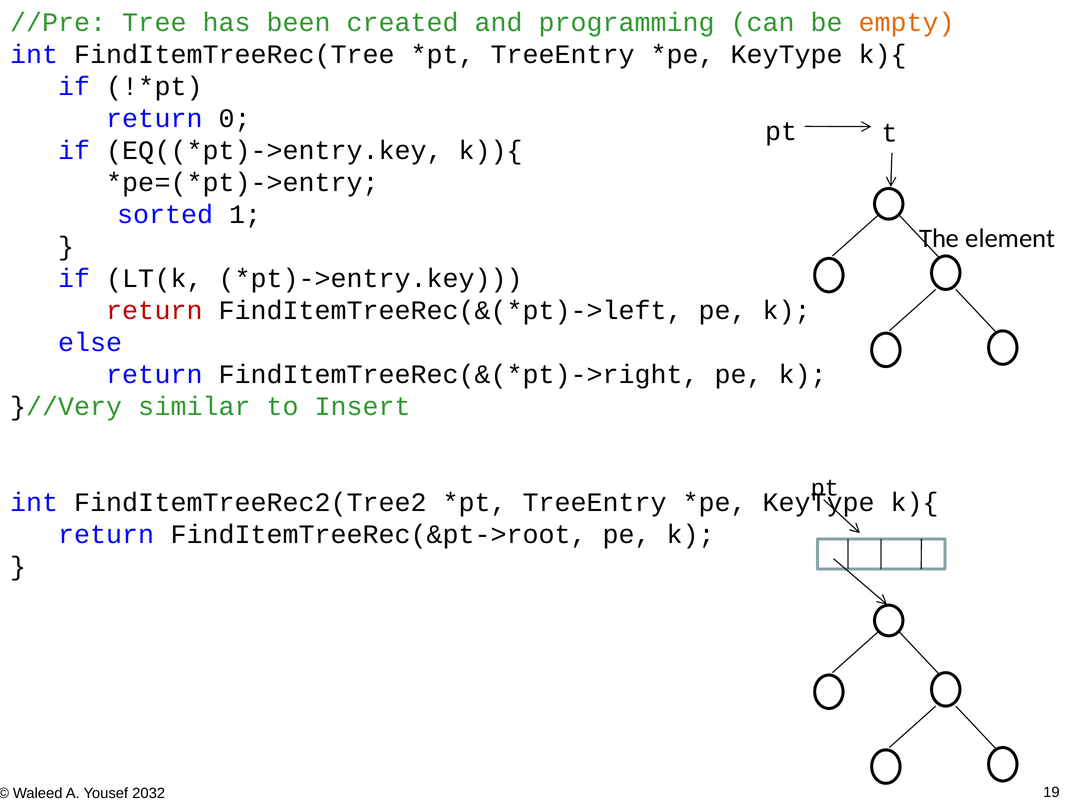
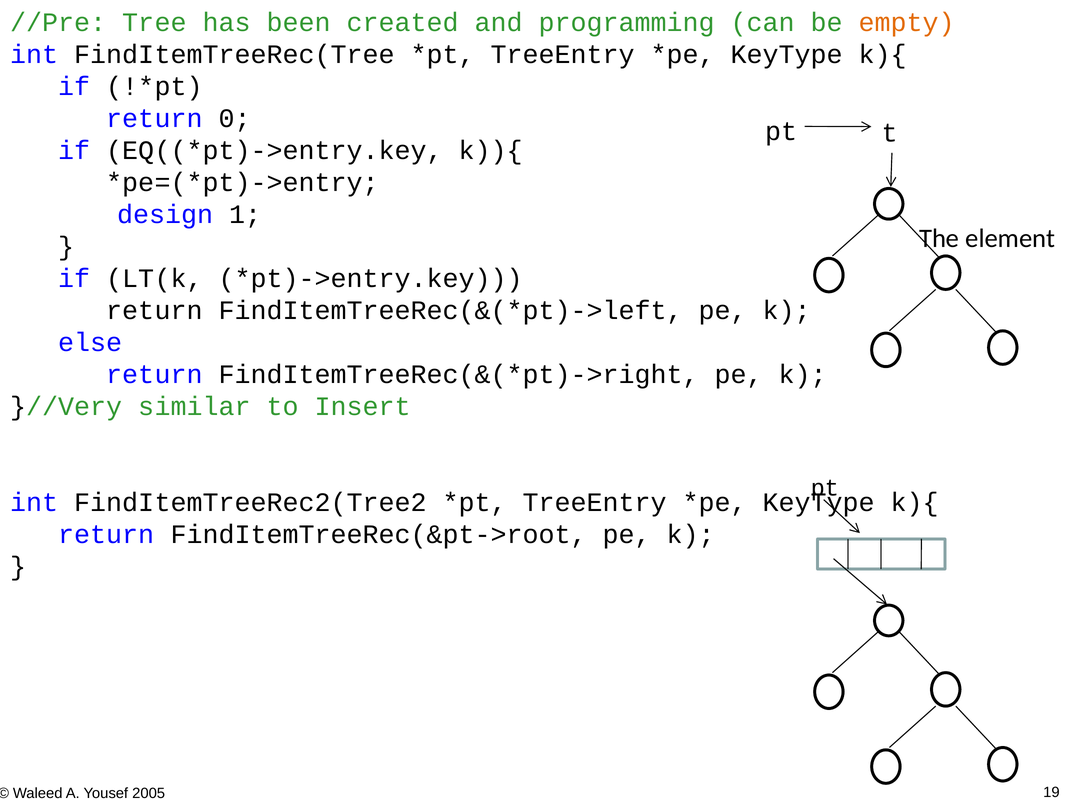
sorted: sorted -> design (165, 214)
return colour: red -> black (155, 310)
2032: 2032 -> 2005 (149, 794)
